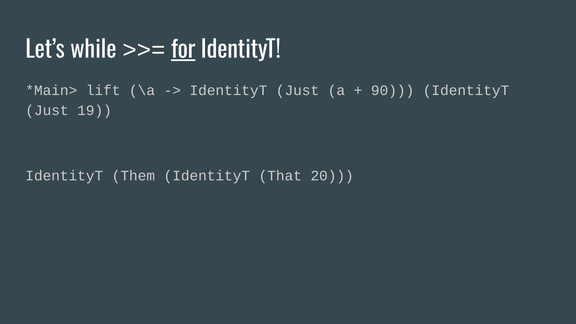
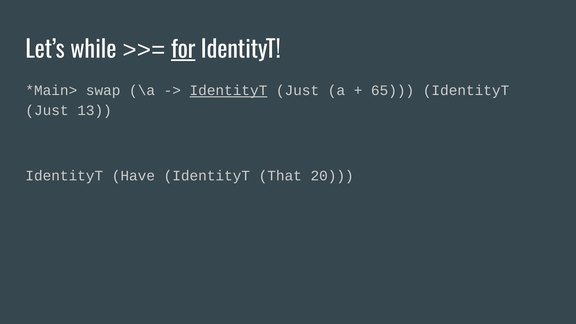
lift: lift -> swap (103, 91)
IdentityT underline: none -> present (228, 91)
90: 90 -> 65 (393, 91)
19: 19 -> 13 (95, 110)
Them: Them -> Have (133, 176)
